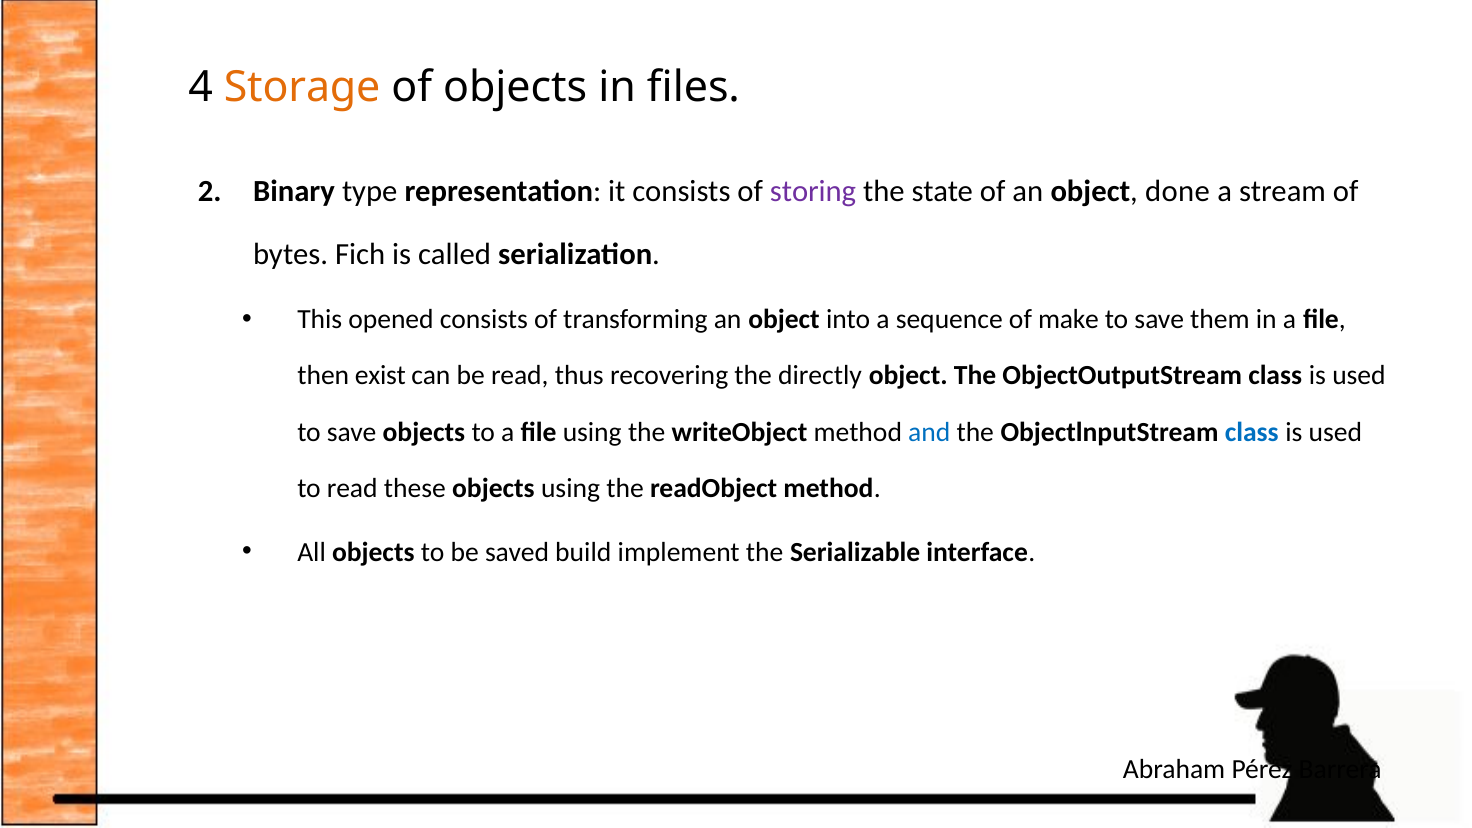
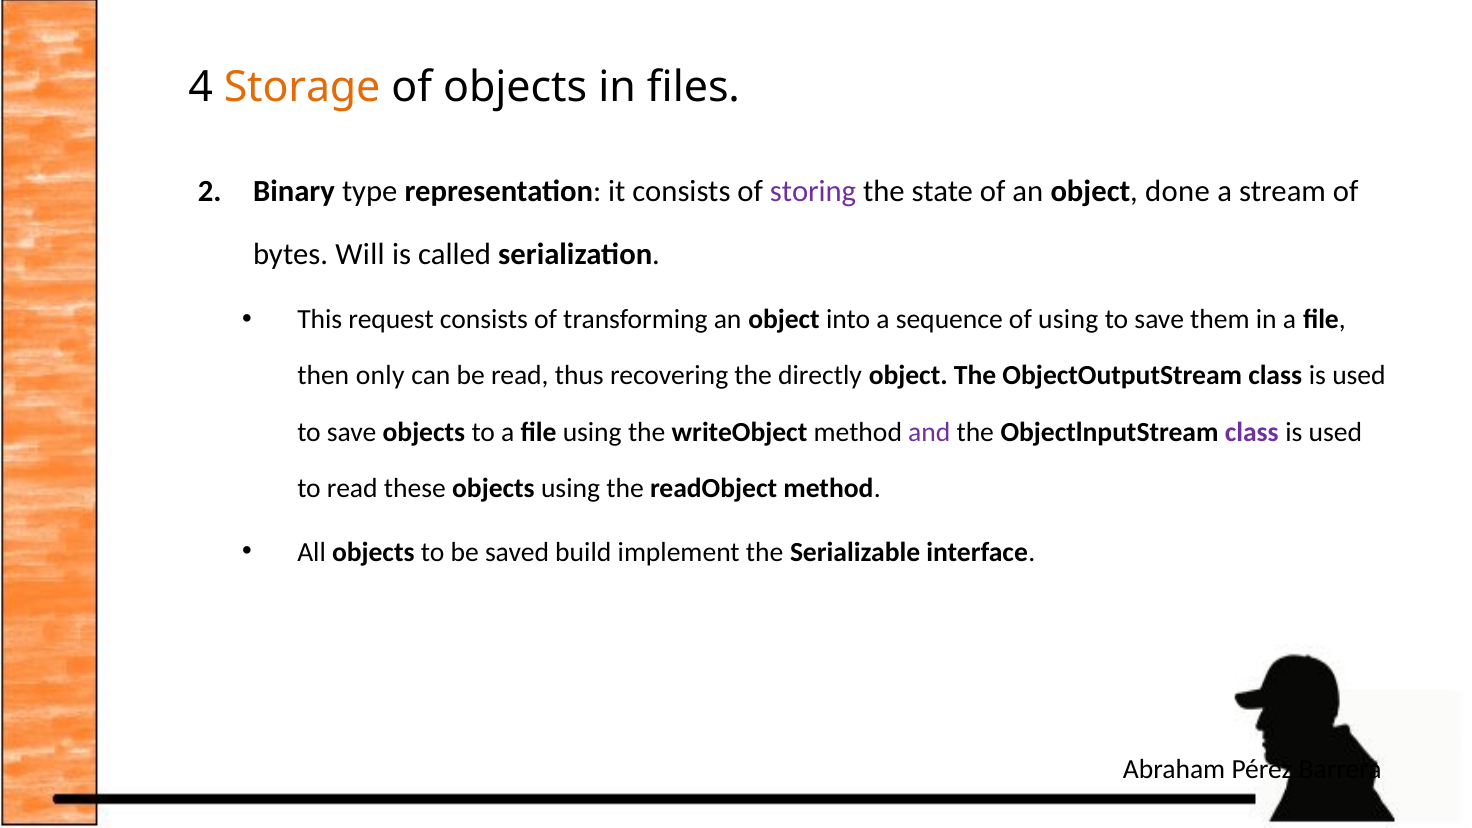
Fich: Fich -> Will (360, 254)
opened: opened -> request (391, 320)
of make: make -> using (1068, 320)
exist: exist -> only (380, 376)
and colour: blue -> purple (929, 432)
class colour: blue -> purple (1252, 432)
